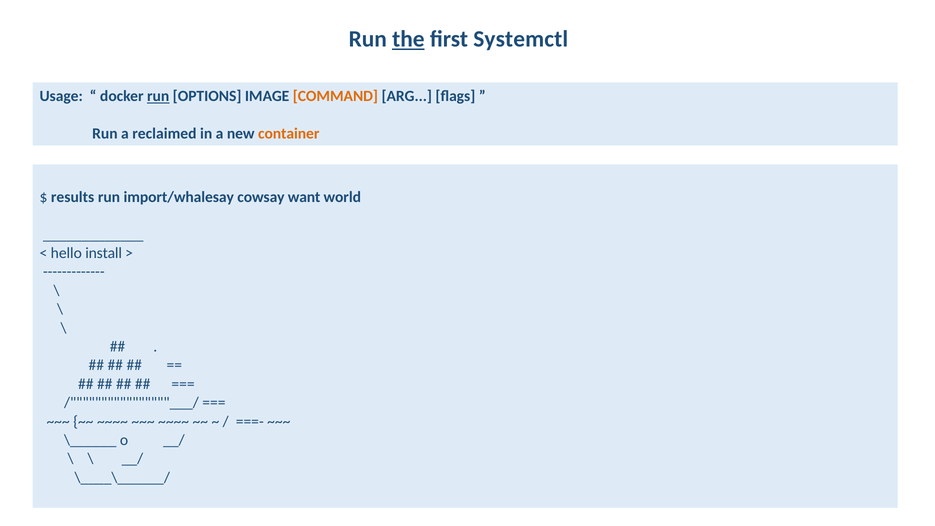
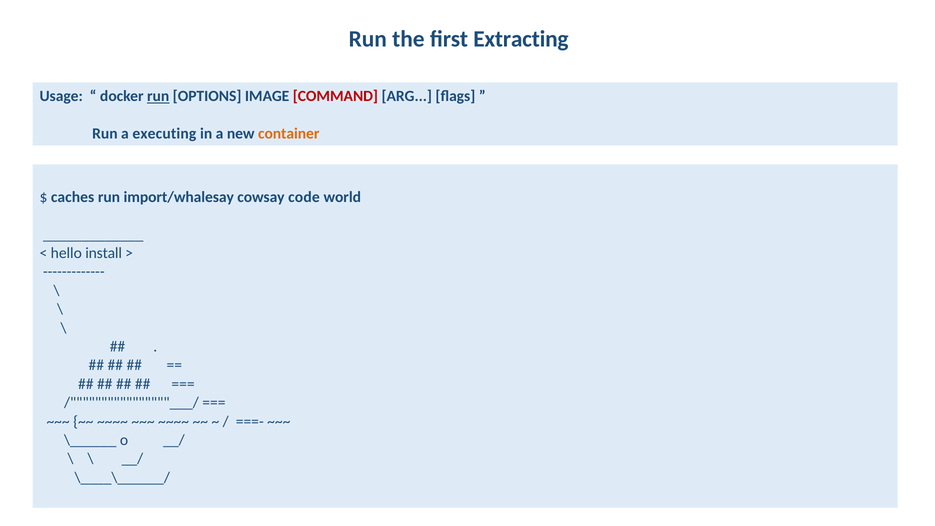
the underline: present -> none (408, 39)
Systemctl: Systemctl -> Extracting (521, 39)
COMMAND colour: orange -> red (335, 96)
reclaimed: reclaimed -> executing (164, 134)
results: results -> caches (73, 197)
want: want -> code (304, 197)
